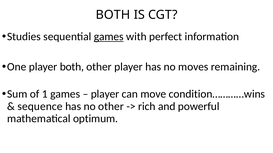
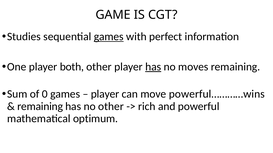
BOTH: BOTH -> GAME (113, 15)
has underline: none -> present (153, 67)
1: 1 -> 0 (45, 94)
condition…………wins: condition…………wins -> powerful…………wins (217, 94)
sequence: sequence -> remaining (40, 107)
